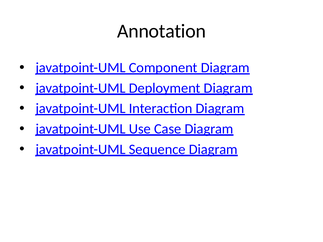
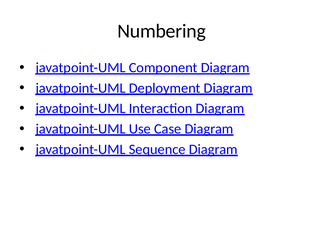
Annotation: Annotation -> Numbering (162, 31)
